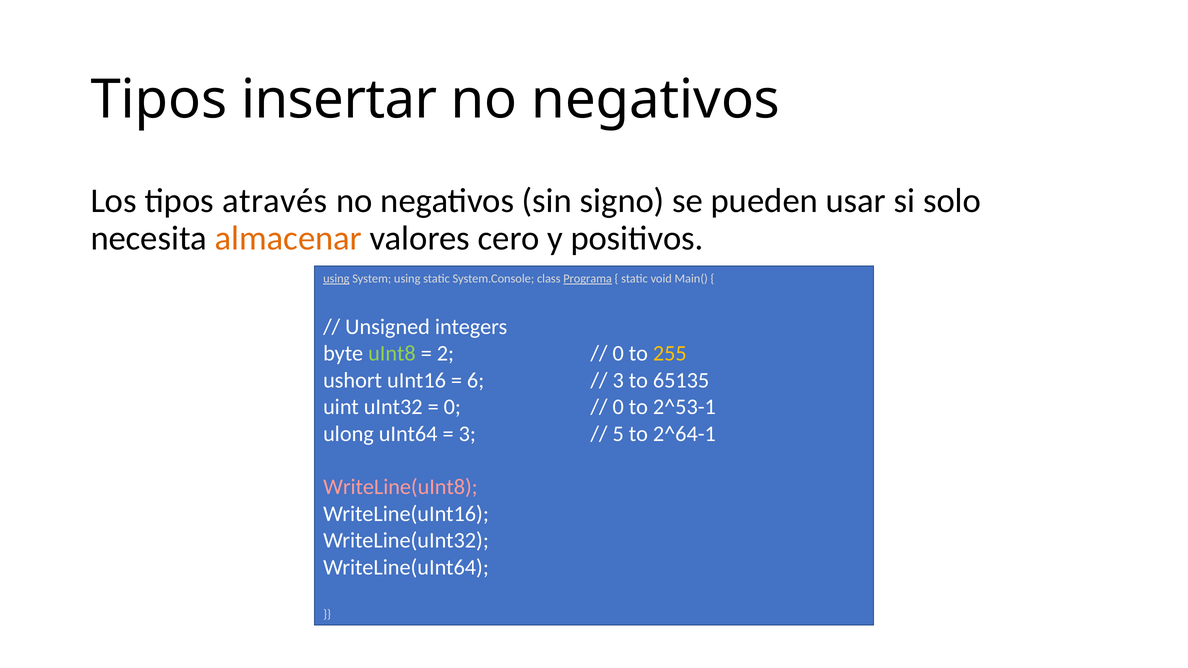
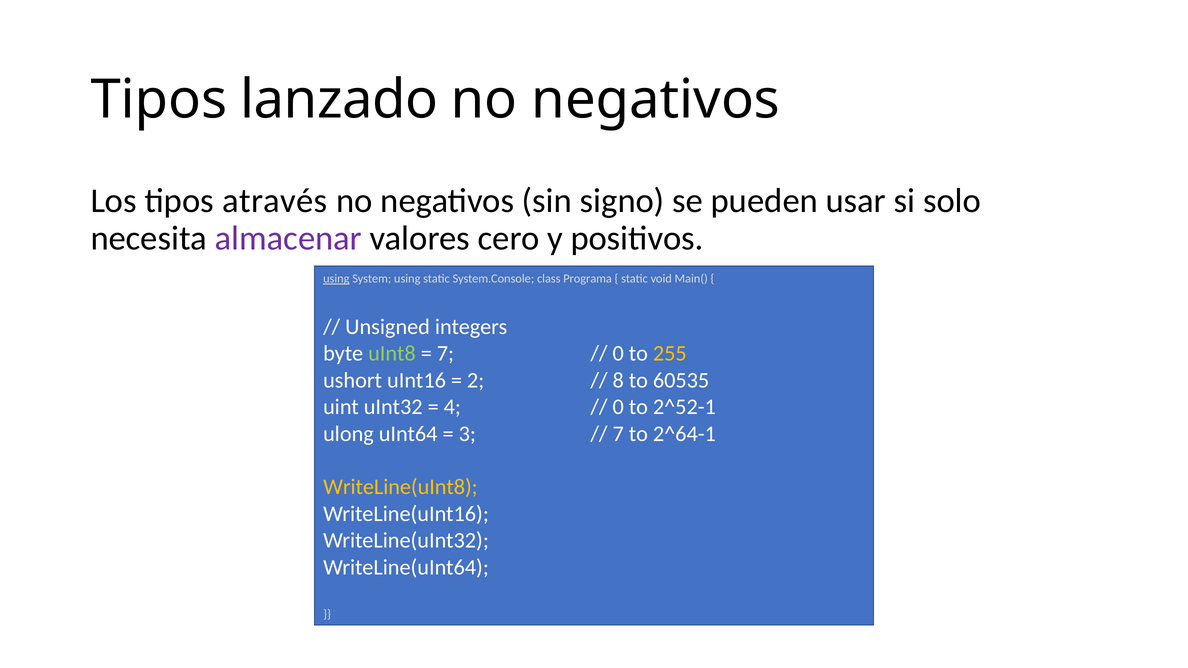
insertar: insertar -> lanzado (339, 100)
almacenar colour: orange -> purple (288, 238)
Programa underline: present -> none (588, 279)
2: 2 -> 7 (445, 354)
6: 6 -> 2 (476, 380)
3: 3 -> 8 (618, 380)
65135: 65135 -> 60535 (681, 380)
0: 0 -> 4 (452, 407)
2^53-1: 2^53-1 -> 2^52-1 (684, 407)
5: 5 -> 7 (618, 434)
WriteLine(uInt8 colour: pink -> yellow (400, 487)
